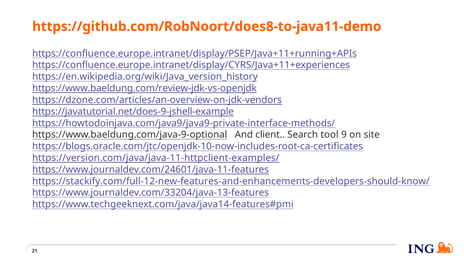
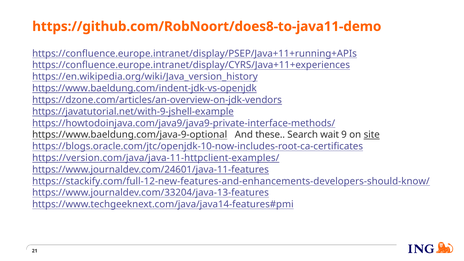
https://www.baeldung.com/review-jdk-vs-openjdk: https://www.baeldung.com/review-jdk-vs-openjdk -> https://www.baeldung.com/indent-jdk-vs-openjdk (144, 88)
https://javatutorial.net/does-9-jshell-example: https://javatutorial.net/does-9-jshell-example -> https://javatutorial.net/with-9-jshell-example (133, 112)
client: client -> these (270, 135)
tool: tool -> wait (330, 135)
site underline: none -> present (372, 135)
